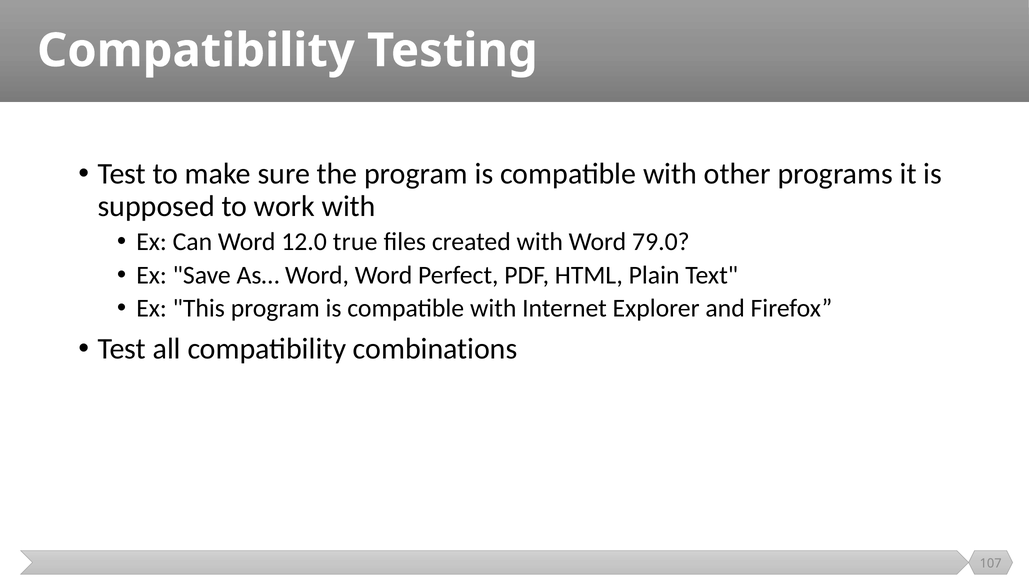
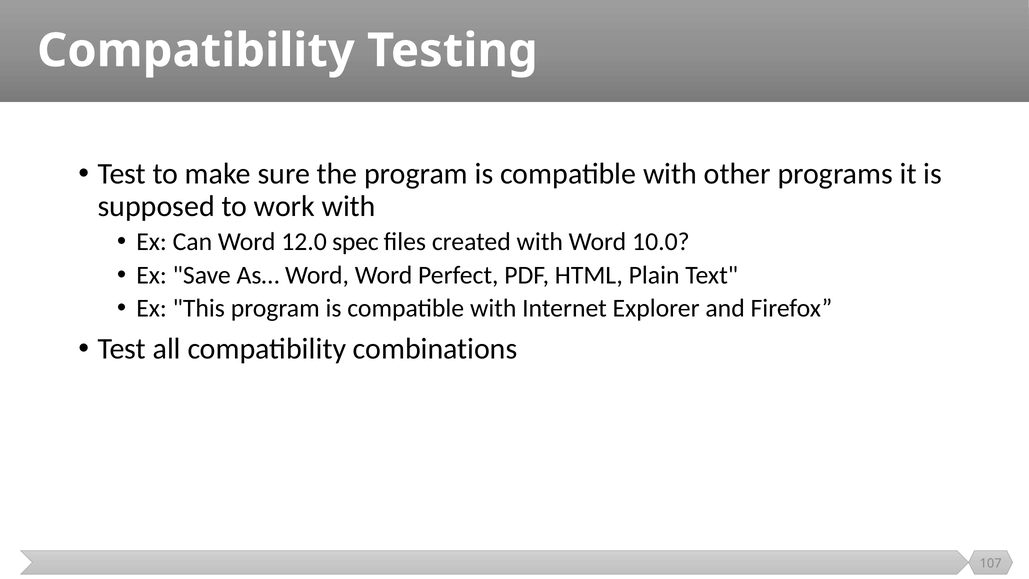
true: true -> spec (355, 242)
79.0: 79.0 -> 10.0 (661, 242)
